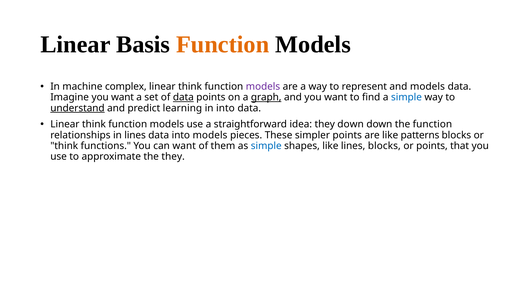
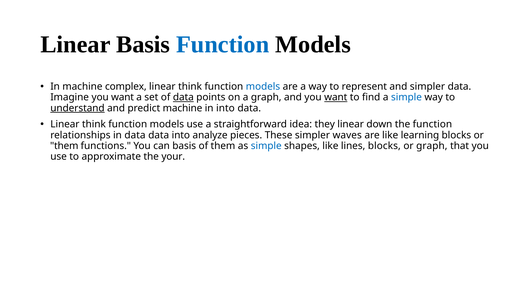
Function colour: orange -> blue (223, 45)
models colour: purple -> blue (263, 87)
and models: models -> simpler (427, 87)
graph underline: present -> none (266, 97)
want underline: none -> present (336, 97)
predict learning: learning -> machine (183, 108)
they down: down -> linear (351, 124)
in lines: lines -> data (135, 135)
into models: models -> analyze (210, 135)
simpler points: points -> waves (347, 135)
patterns: patterns -> learning (420, 135)
think: think -> them (64, 146)
can want: want -> basis (184, 146)
or points: points -> graph (432, 146)
the they: they -> your (173, 157)
